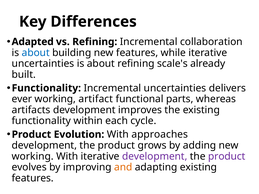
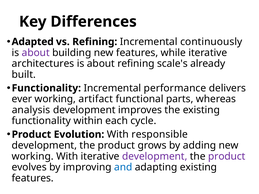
collaboration: collaboration -> continuously (211, 42)
about colour: blue -> purple (36, 53)
uncertainties: uncertainties -> architectures (43, 64)
Incremental uncertainties: uncertainties -> performance (175, 88)
artifacts: artifacts -> analysis (31, 110)
approaches: approaches -> responsible (160, 135)
and colour: orange -> blue (123, 167)
